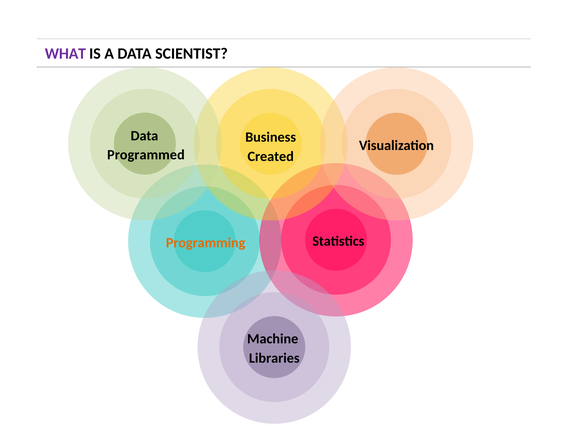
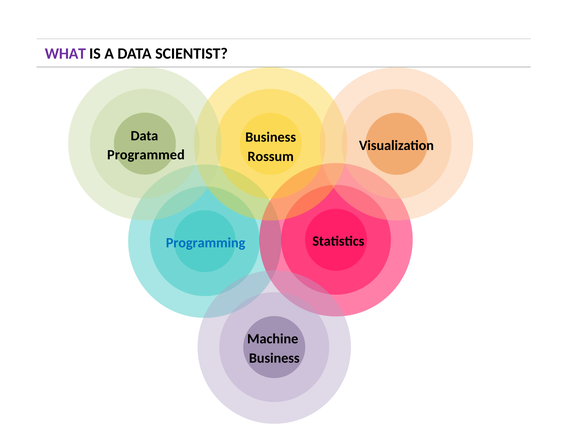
Created: Created -> Rossum (271, 157)
Programming colour: orange -> blue (206, 243)
Libraries: Libraries -> Business (274, 358)
